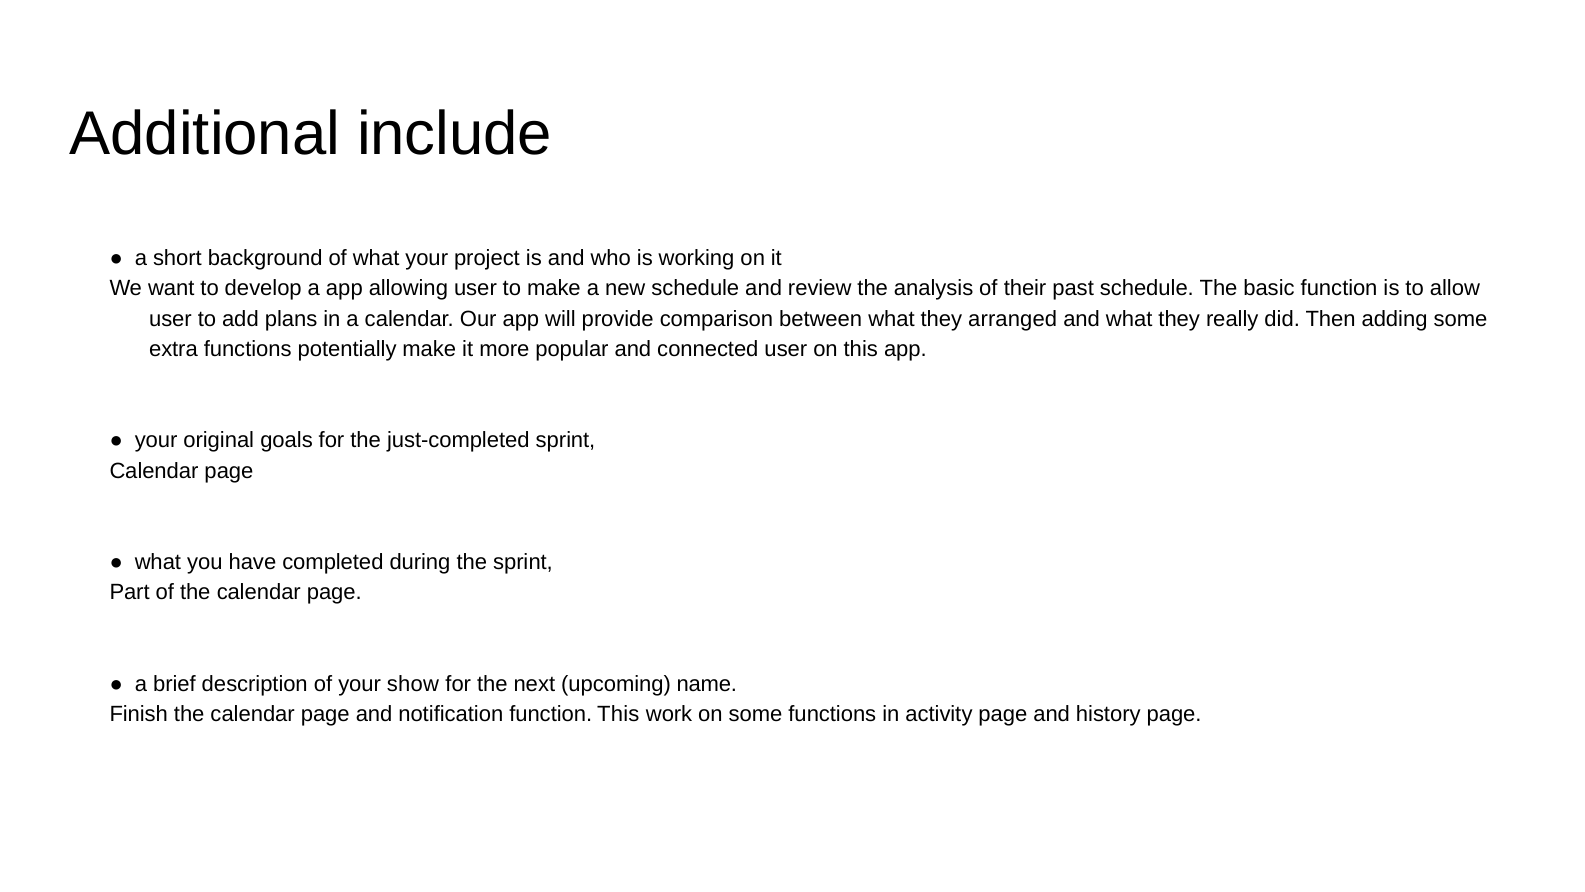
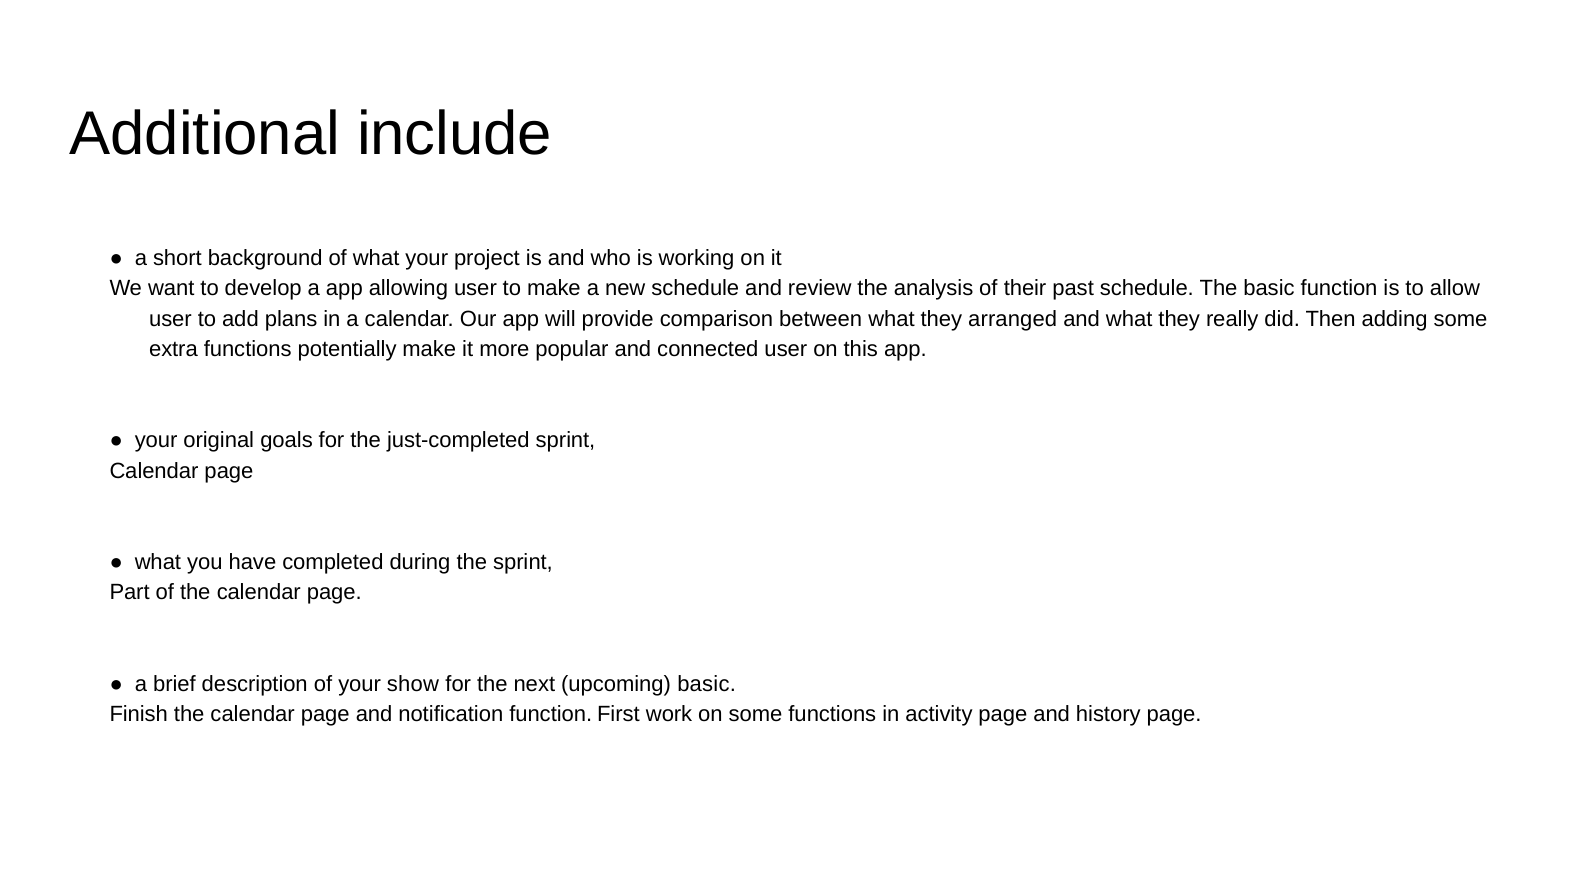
upcoming name: name -> basic (707, 683)
function This: This -> First (618, 714)
